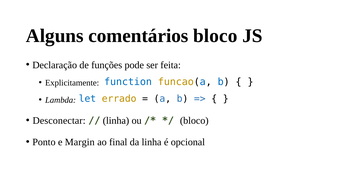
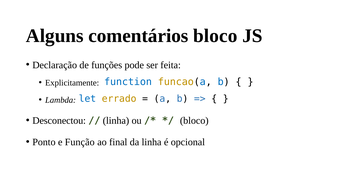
Desconectar: Desconectar -> Desconectou (59, 121)
Margin: Margin -> Função (80, 142)
